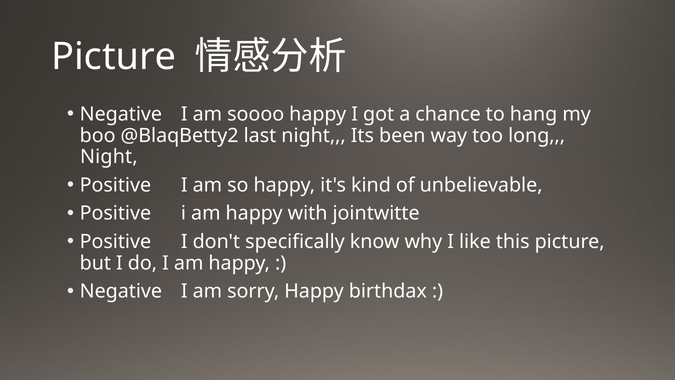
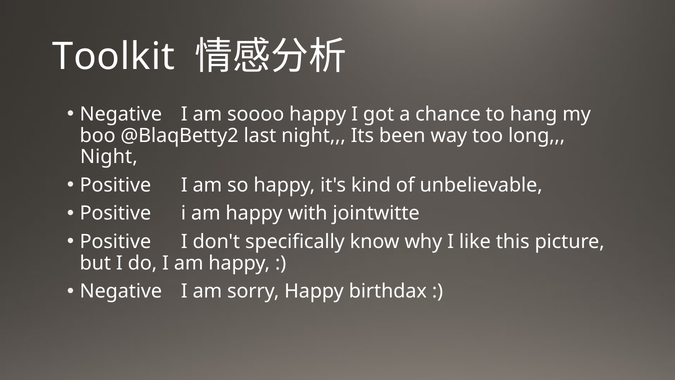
Picture: Picture -> Toolkit (113, 57)
